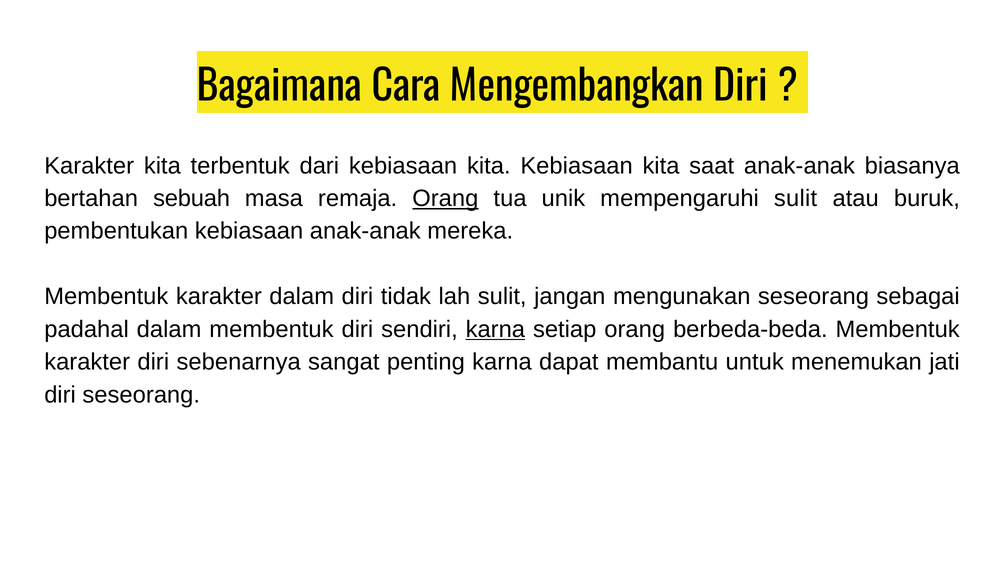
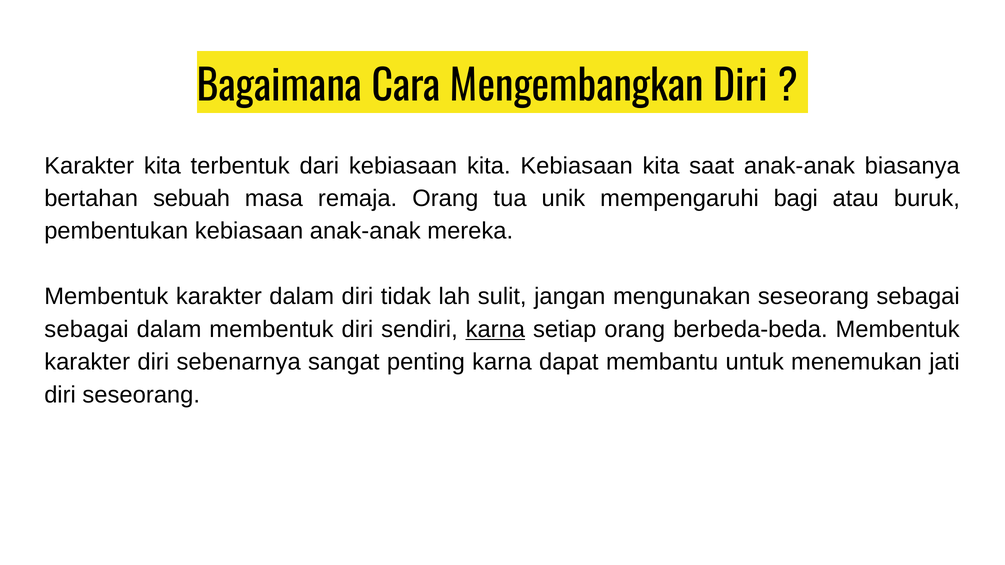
Orang underline: present -> none (445, 199)
mempengaruhi sulit: sulit -> bagi (796, 199)
padahal: padahal -> sebagai (86, 329)
